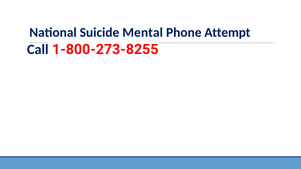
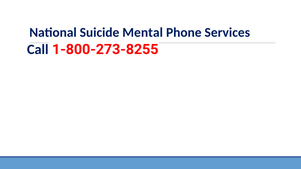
Attempt: Attempt -> Services (227, 32)
